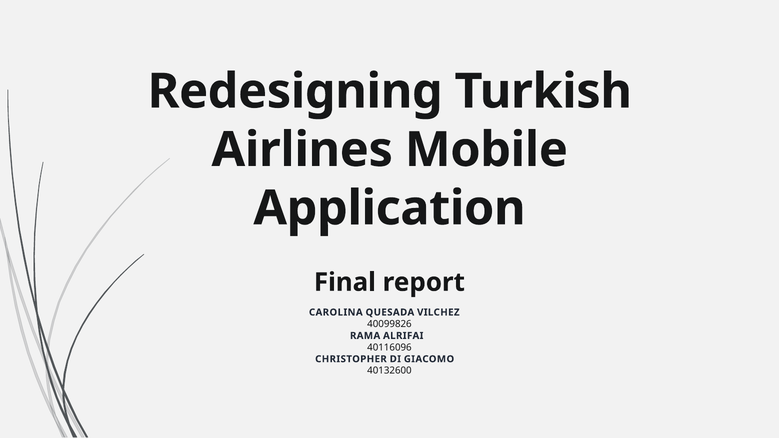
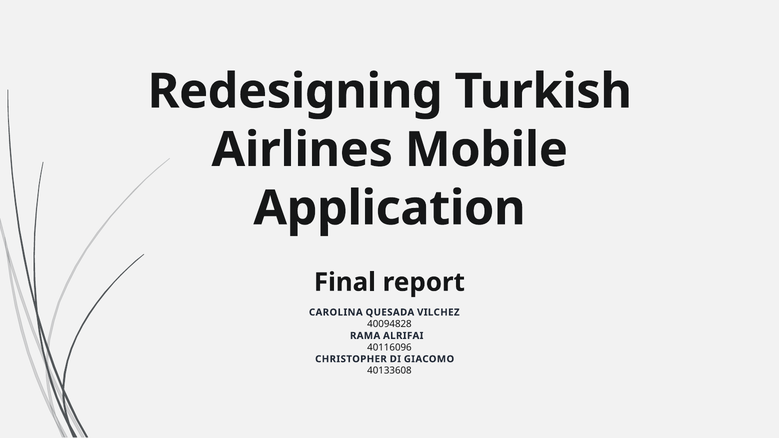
40099826: 40099826 -> 40094828 (389, 324)
40132600: 40132600 -> 40133608 (389, 371)
